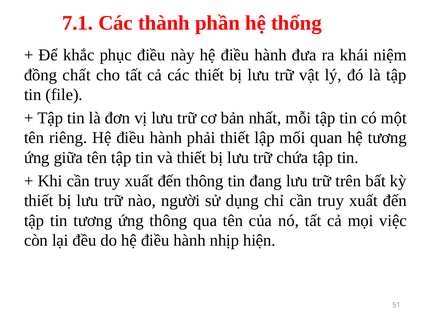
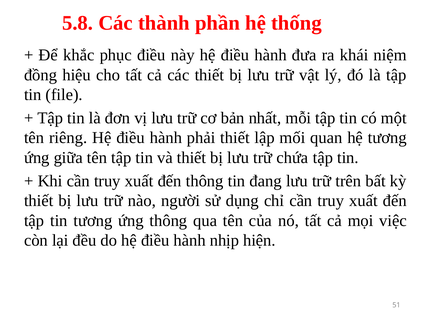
7.1: 7.1 -> 5.8 (78, 23)
chất: chất -> hiệu (77, 75)
